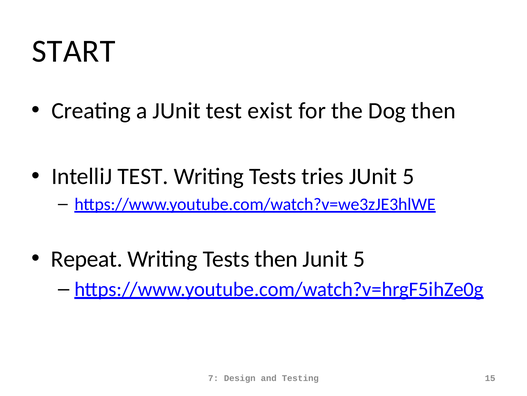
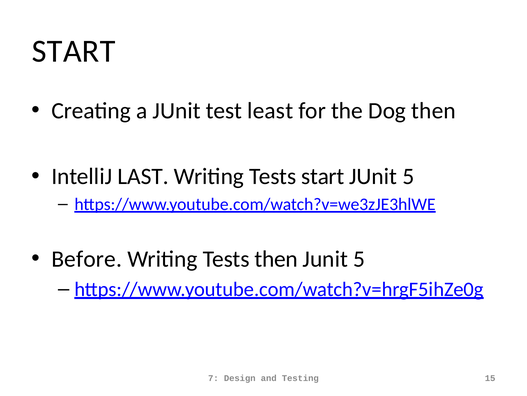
exist: exist -> least (270, 111)
IntelliJ TEST: TEST -> LAST (143, 176)
Tests tries: tries -> start (323, 176)
Repeat: Repeat -> Before (87, 258)
